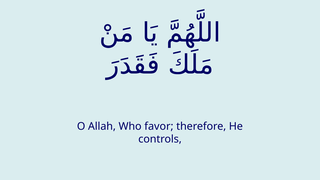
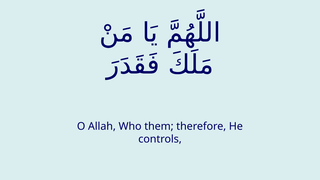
favor: favor -> them (159, 126)
